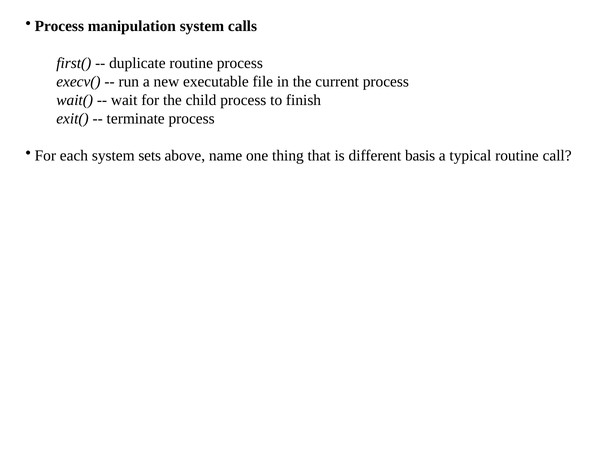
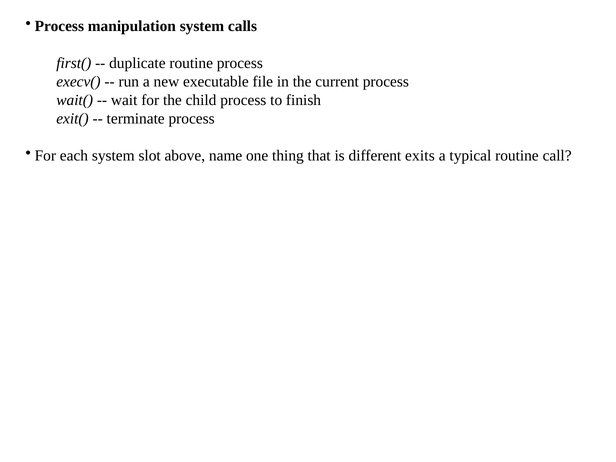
sets: sets -> slot (150, 156)
basis: basis -> exits (420, 156)
